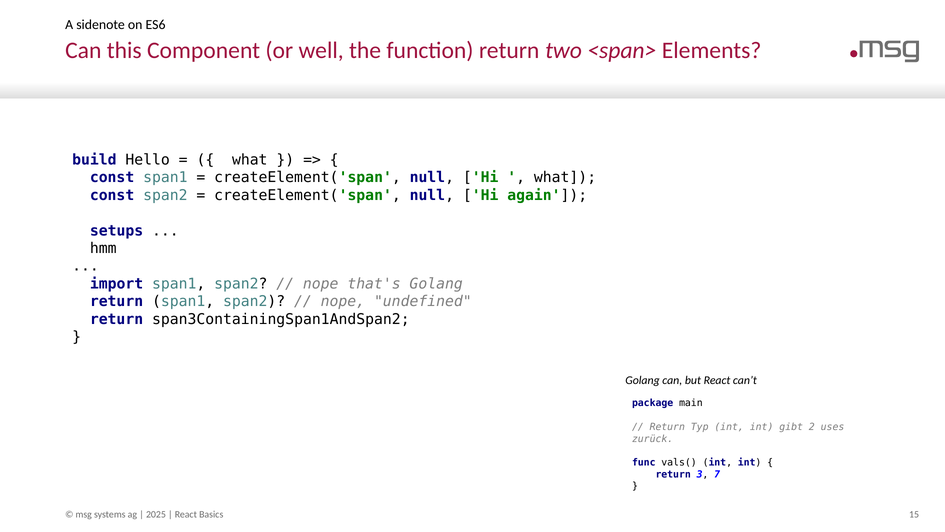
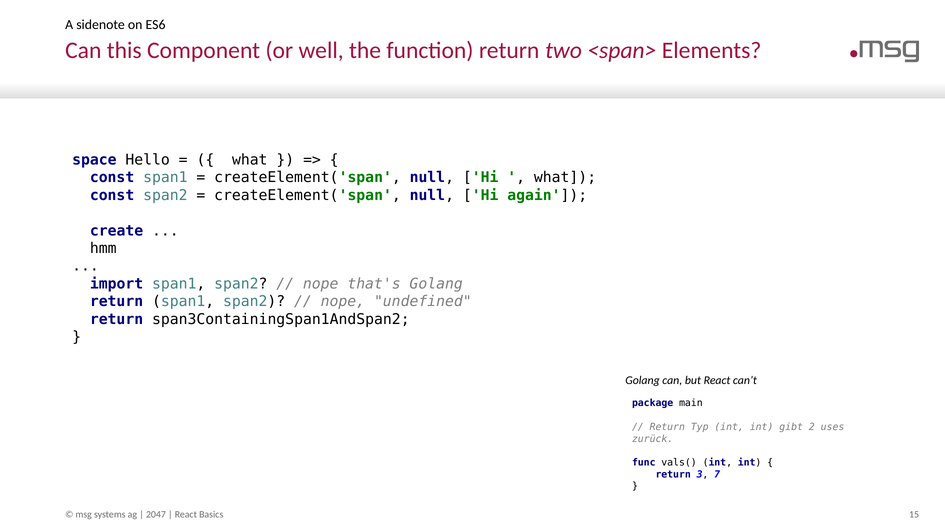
build: build -> space (94, 160)
setups: setups -> create (117, 230)
2025: 2025 -> 2047 (156, 514)
